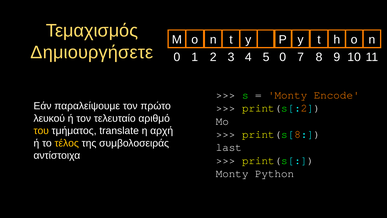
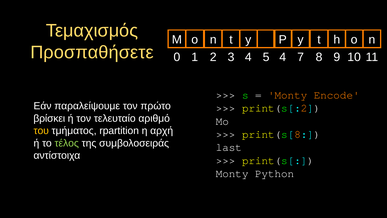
Δημιουργήσετε: Δημιουργήσετε -> Προσπαθήσετε (92, 52)
5 0: 0 -> 4 (283, 57)
λευκού: λευκού -> βρίσκει (49, 118)
translate: translate -> rpartition (119, 131)
τέλος colour: yellow -> light green (67, 143)
